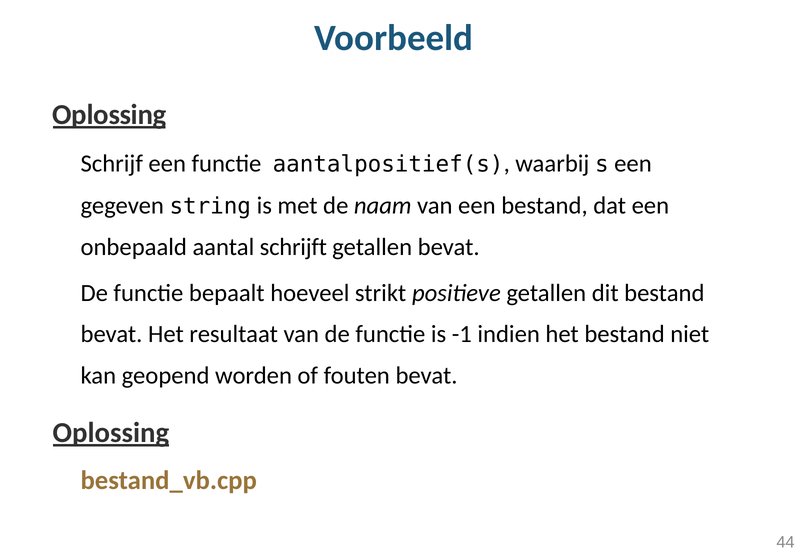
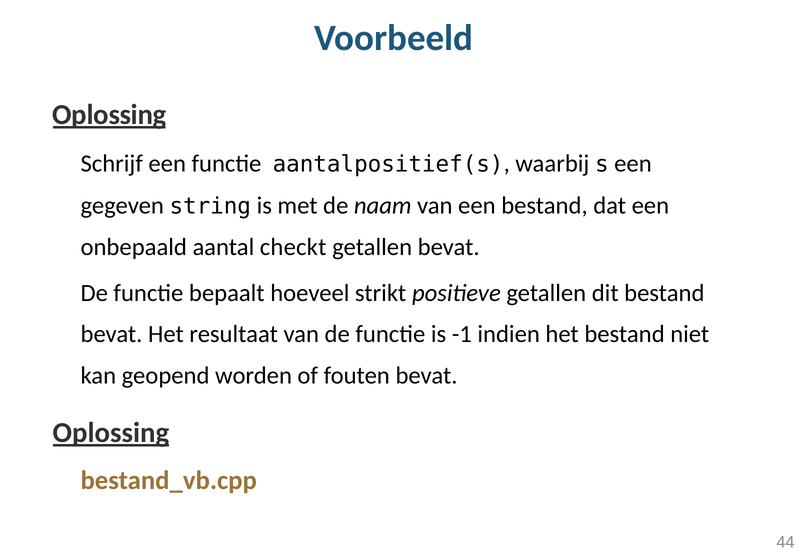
schrijft: schrijft -> checkt (293, 247)
